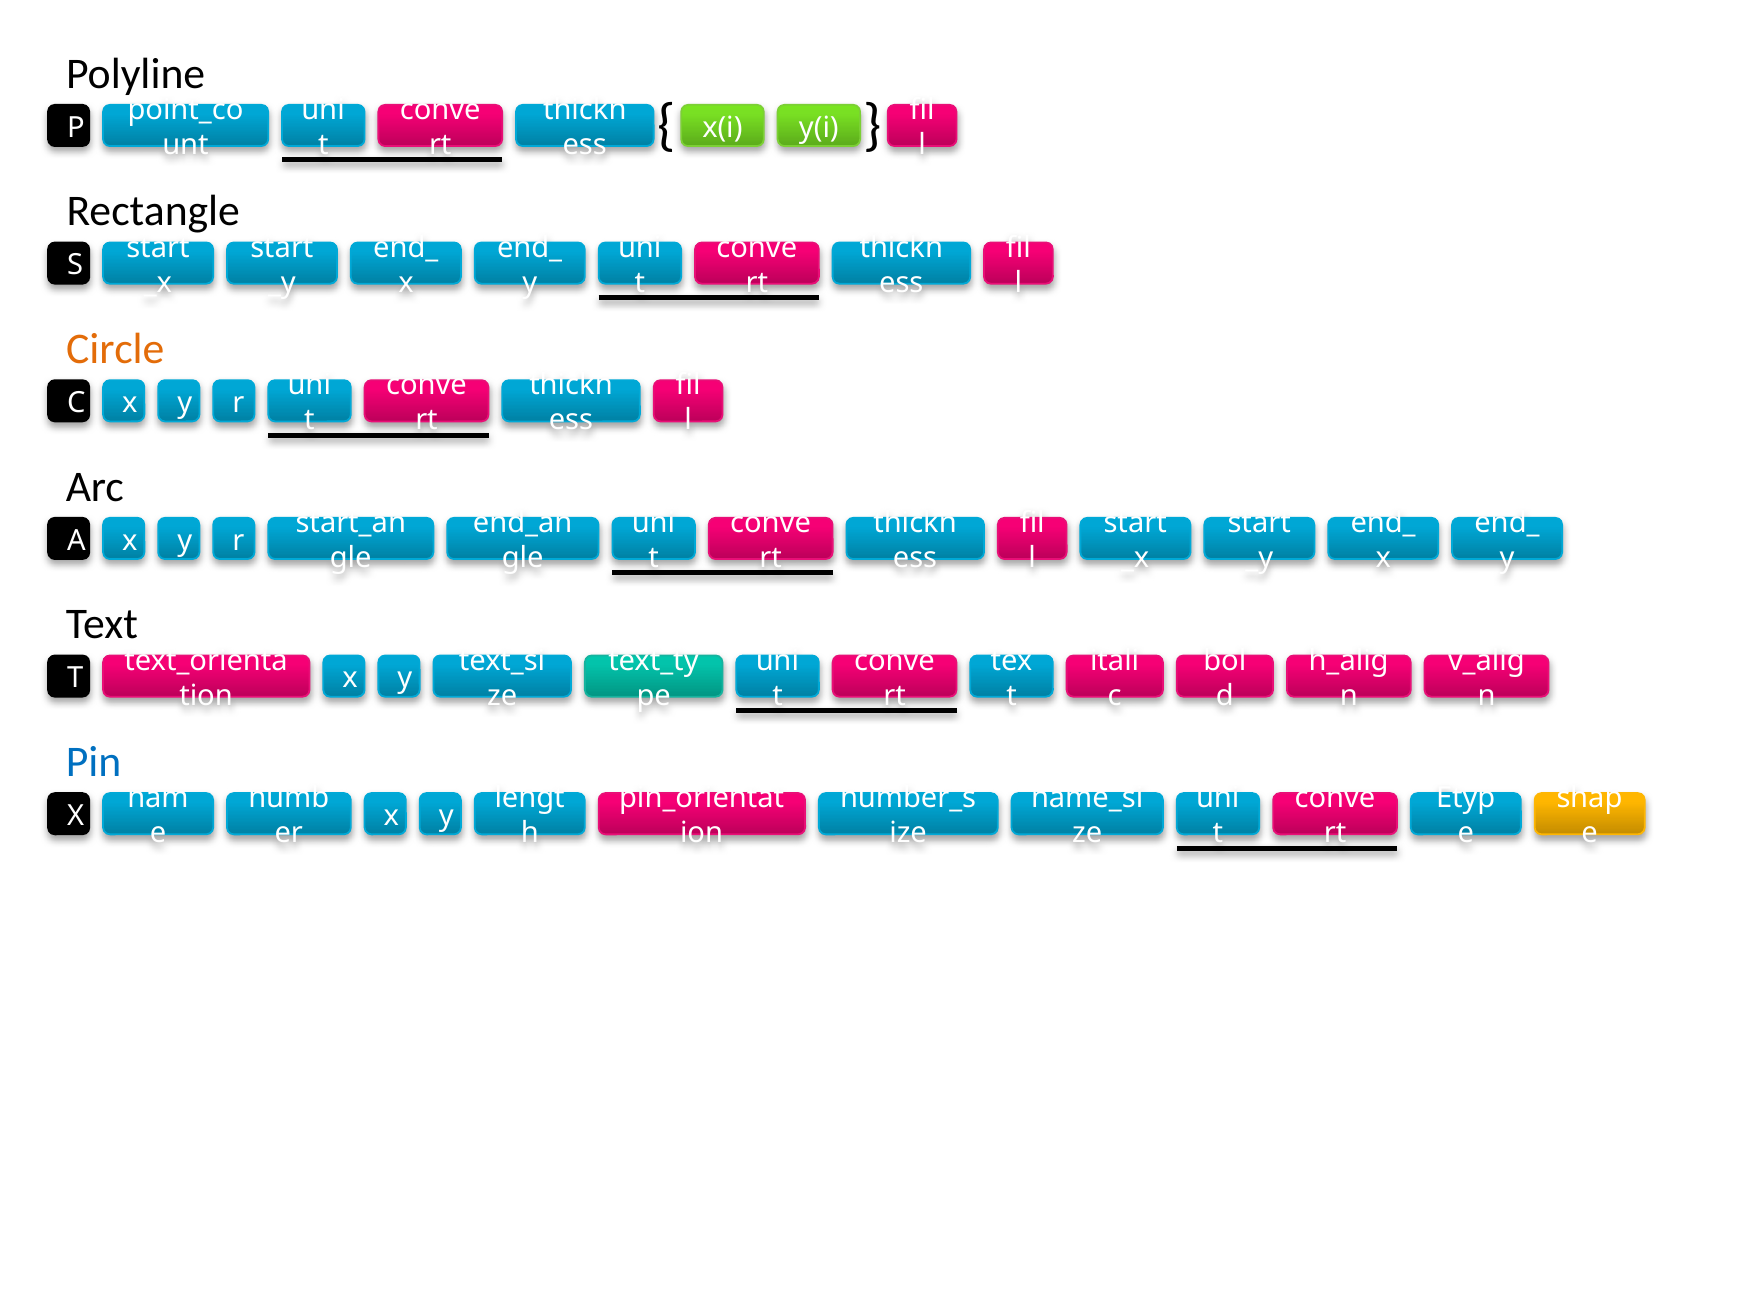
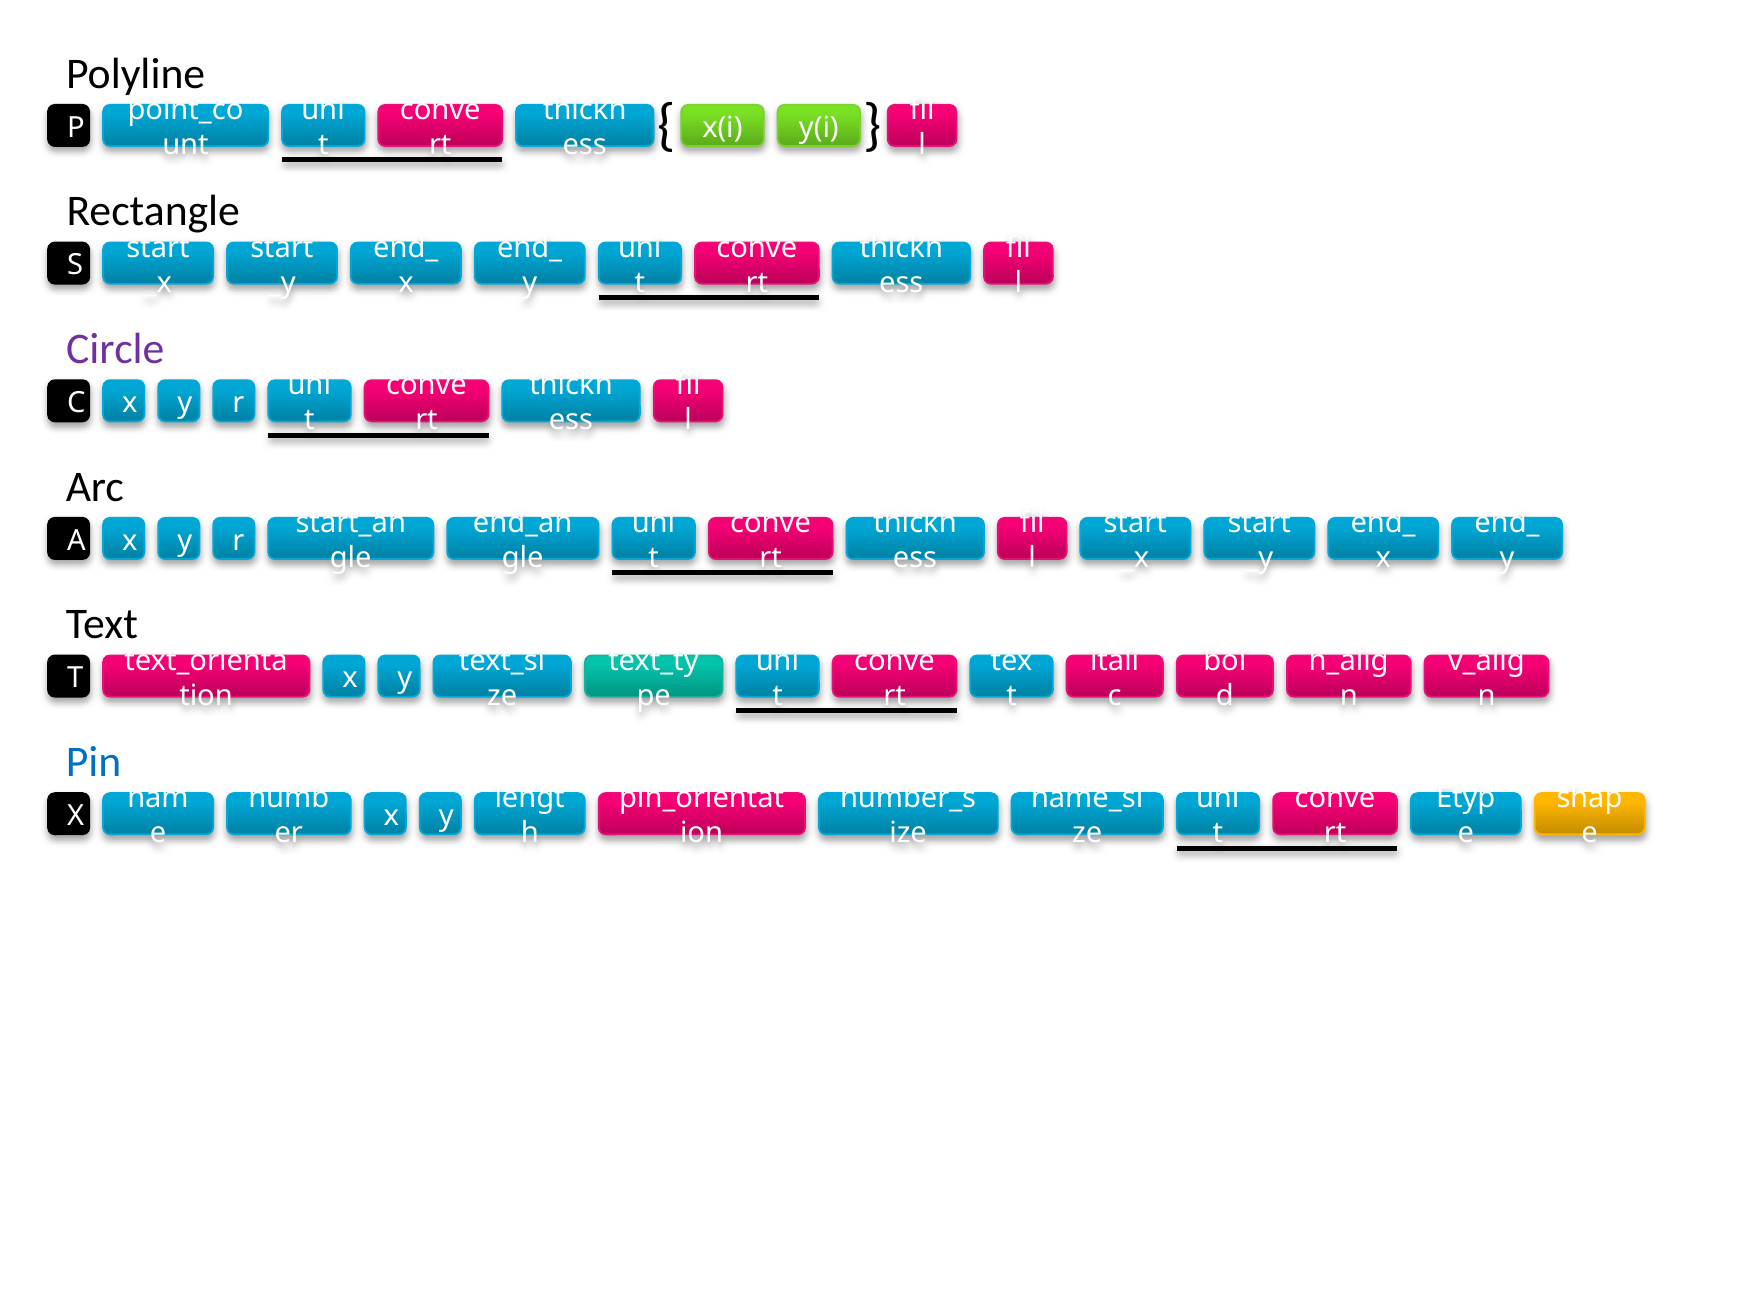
Circle colour: orange -> purple (115, 349)
